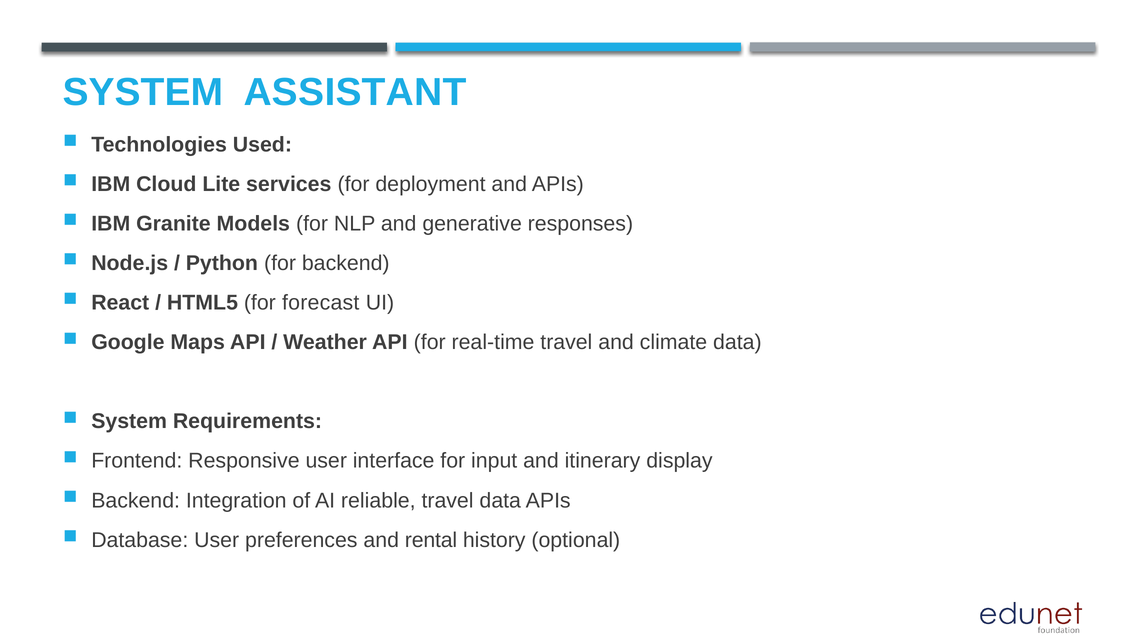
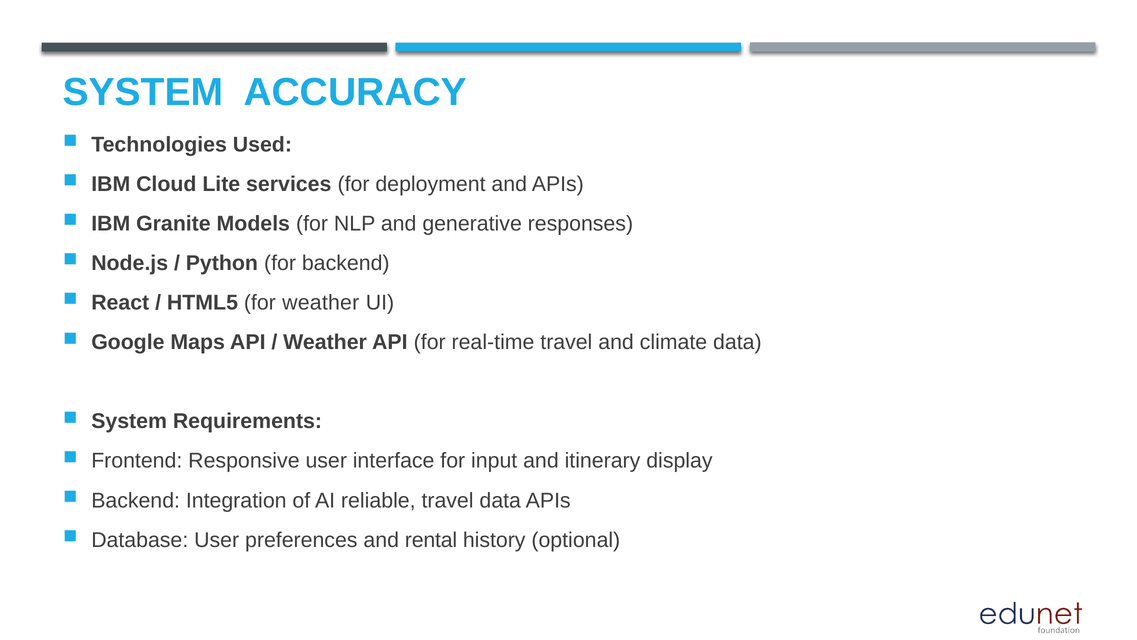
ASSISTANT: ASSISTANT -> ACCURACY (355, 92)
for forecast: forecast -> weather (321, 303)
